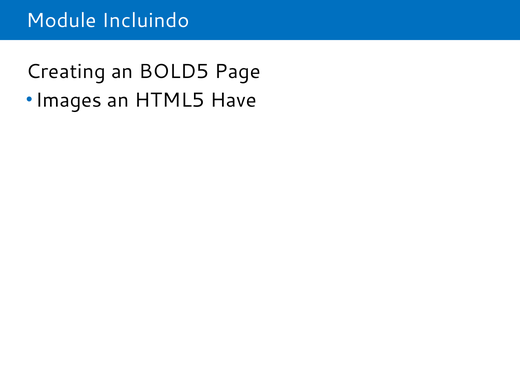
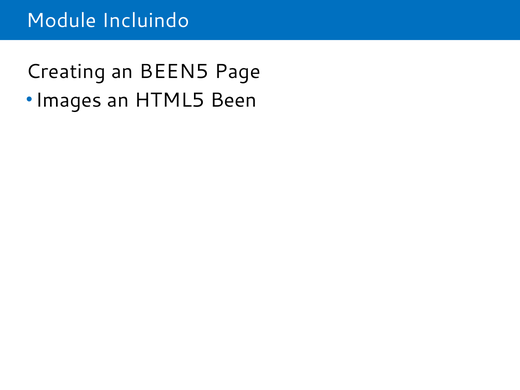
BOLD5: BOLD5 -> BEEN5 (174, 72)
Have: Have -> Been (233, 100)
